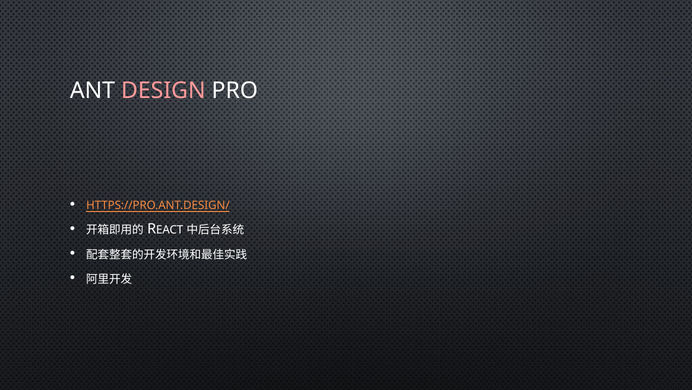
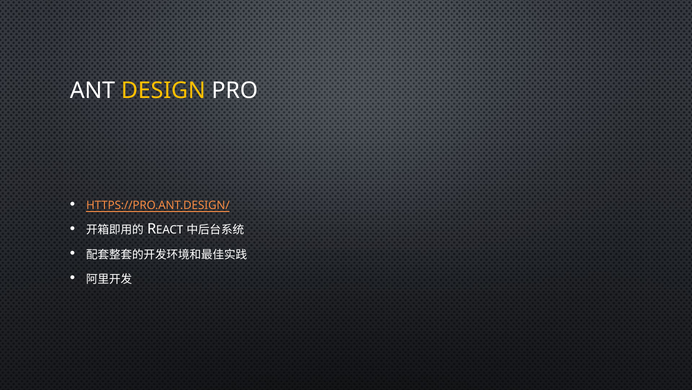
DESIGN colour: pink -> yellow (163, 90)
